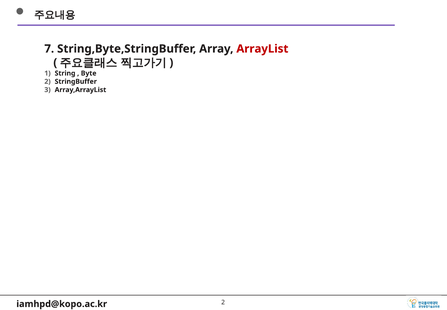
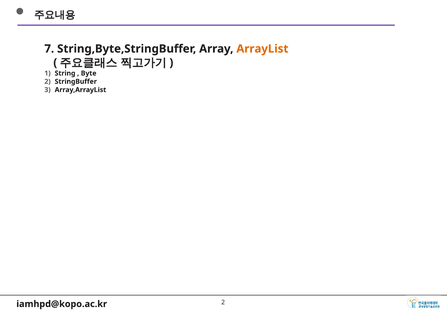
ArrayList colour: red -> orange (262, 49)
